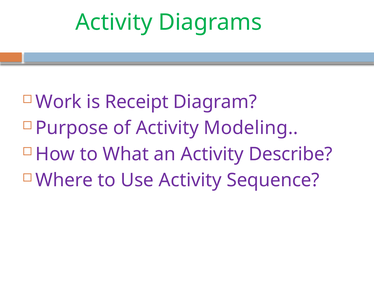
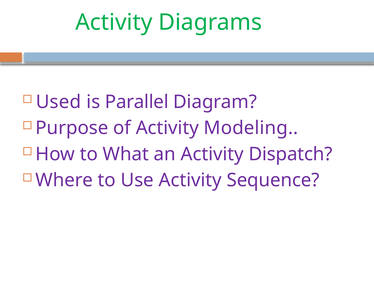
Work: Work -> Used (58, 102)
Receipt: Receipt -> Parallel (137, 102)
Describe: Describe -> Dispatch (291, 154)
